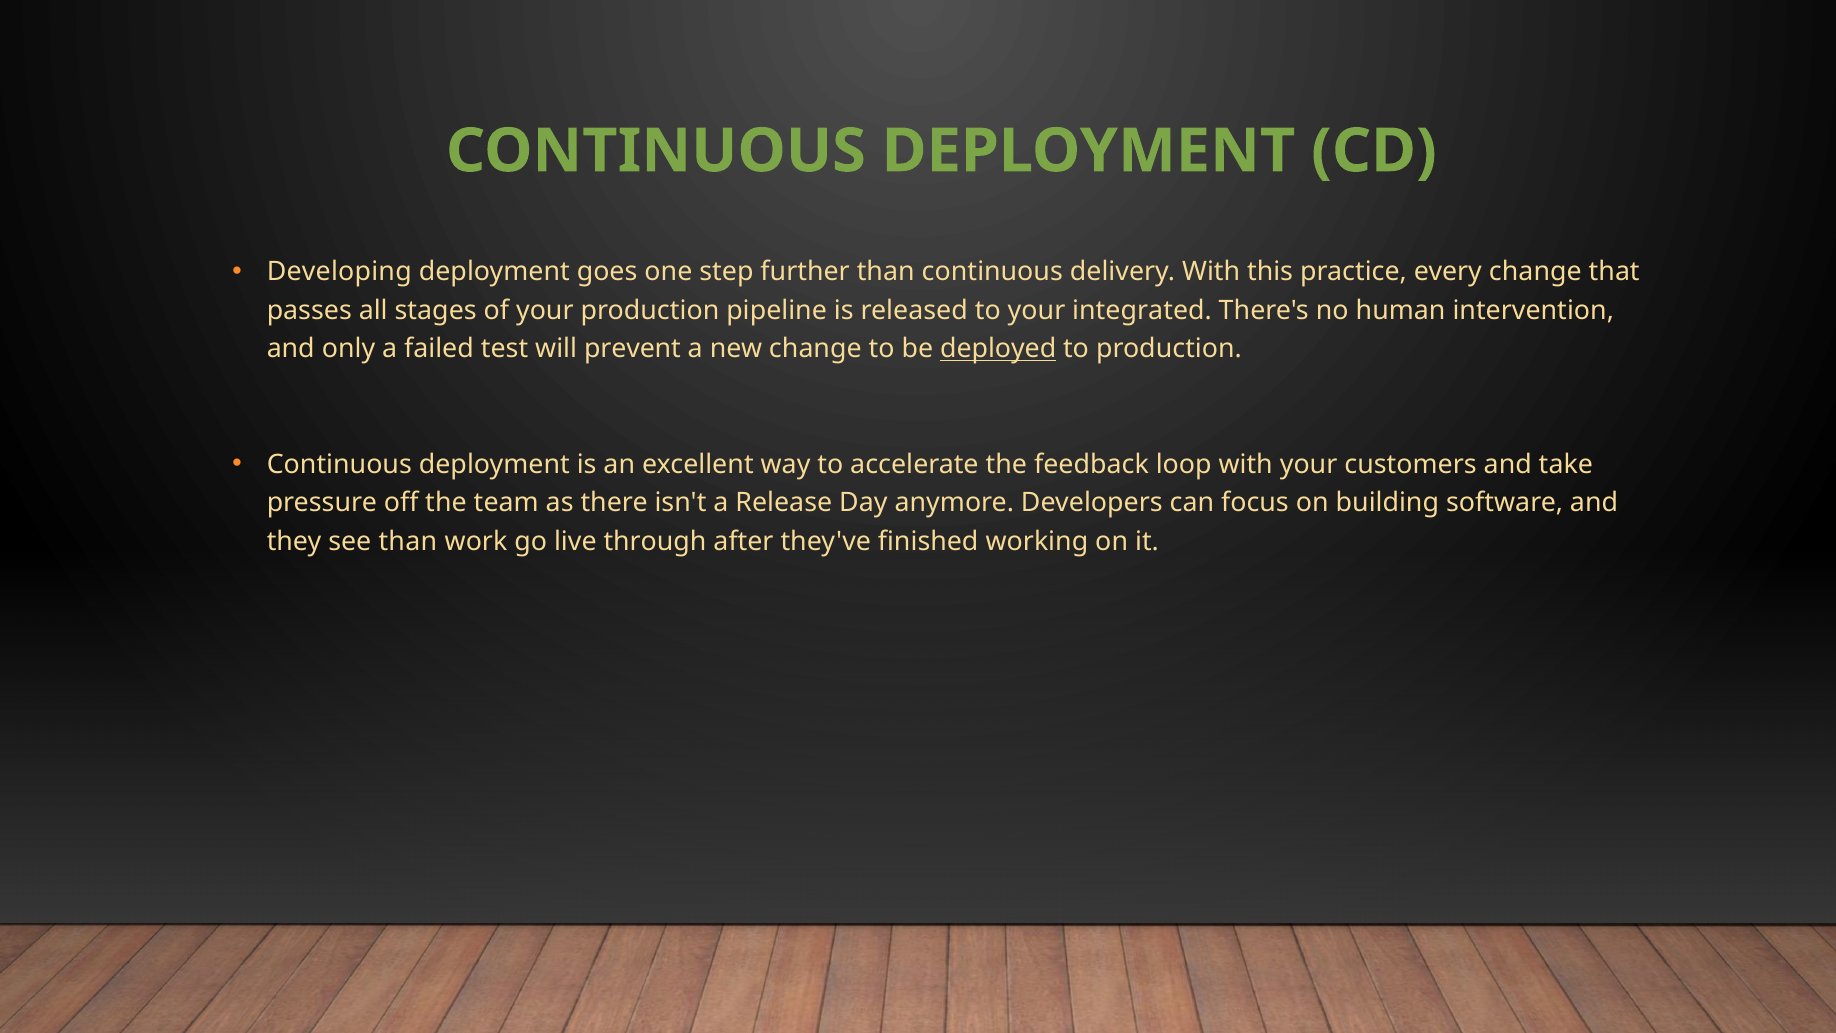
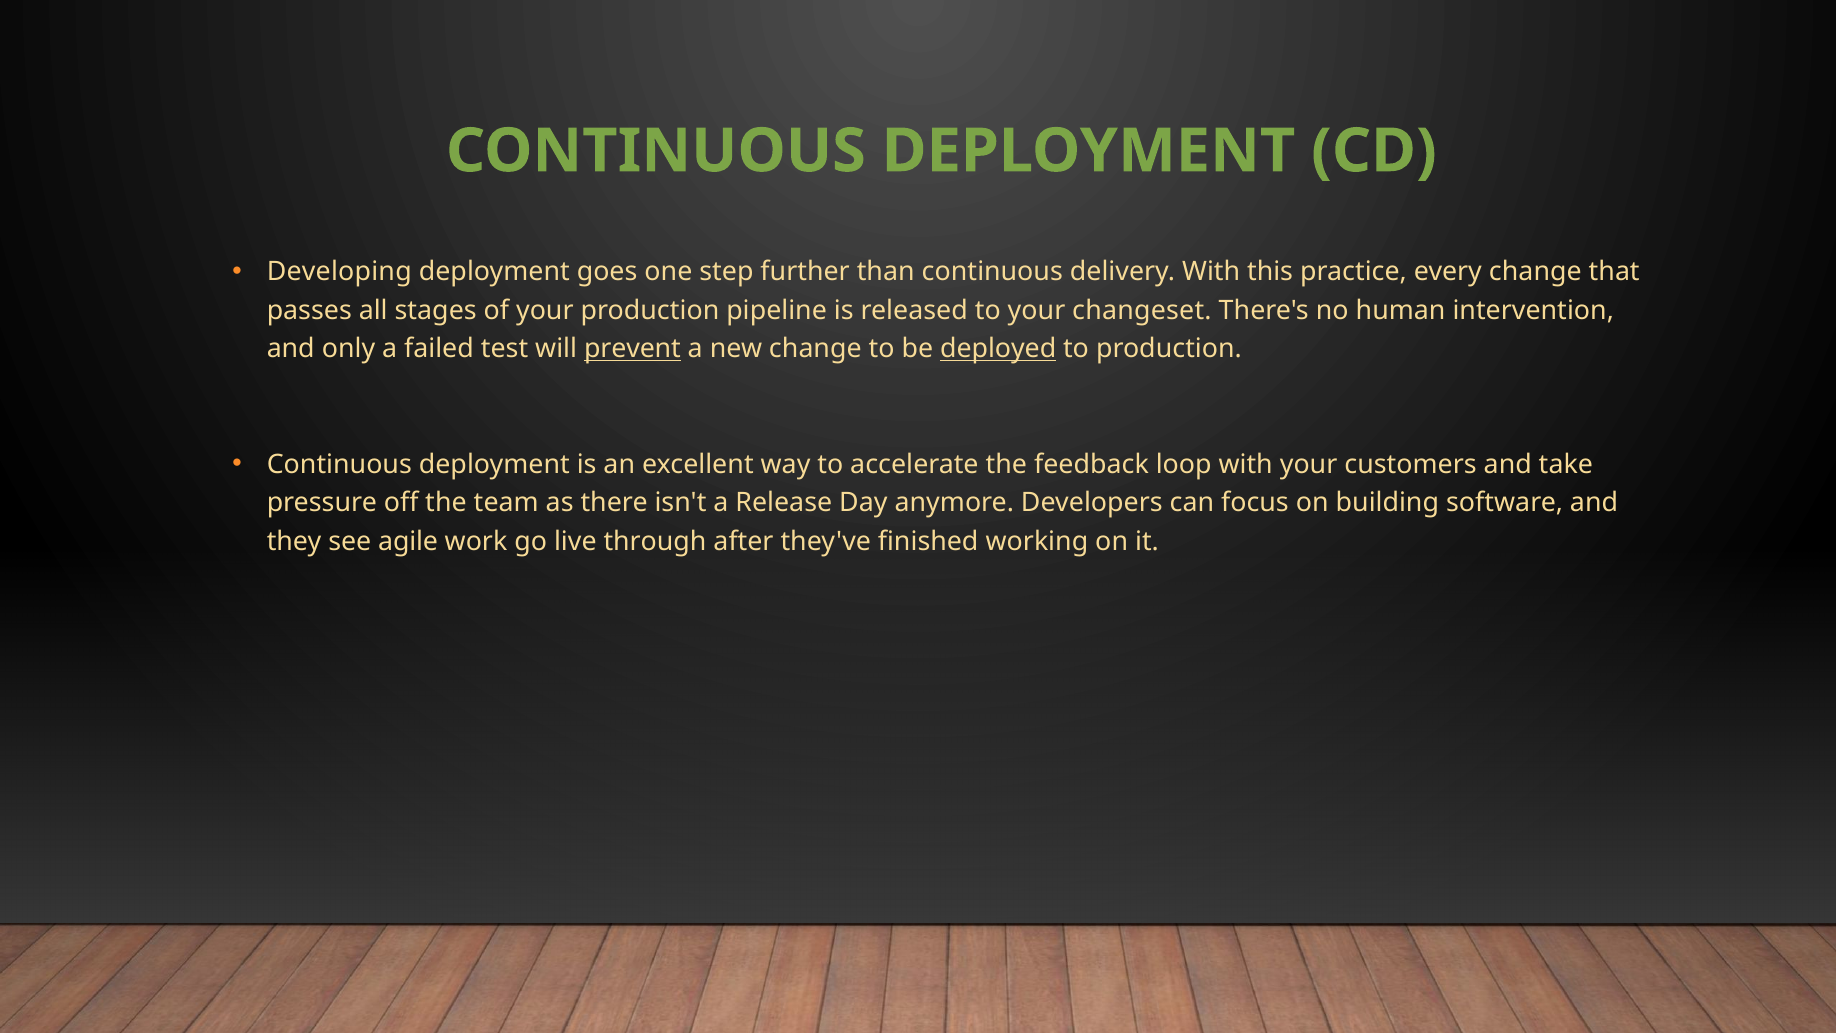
integrated: integrated -> changeset (1142, 310)
prevent underline: none -> present (632, 349)
see than: than -> agile (408, 541)
